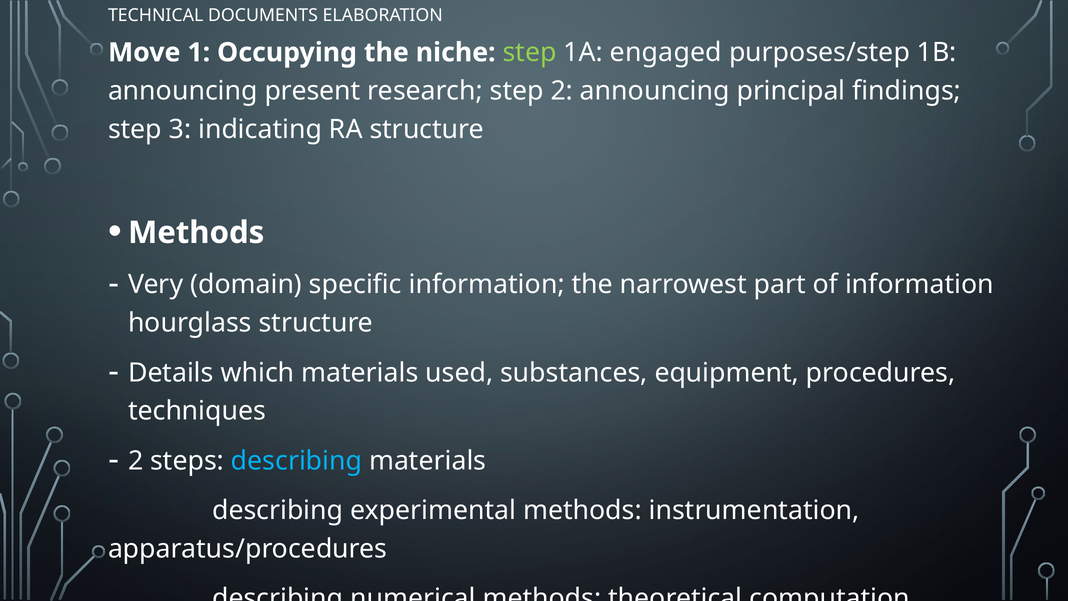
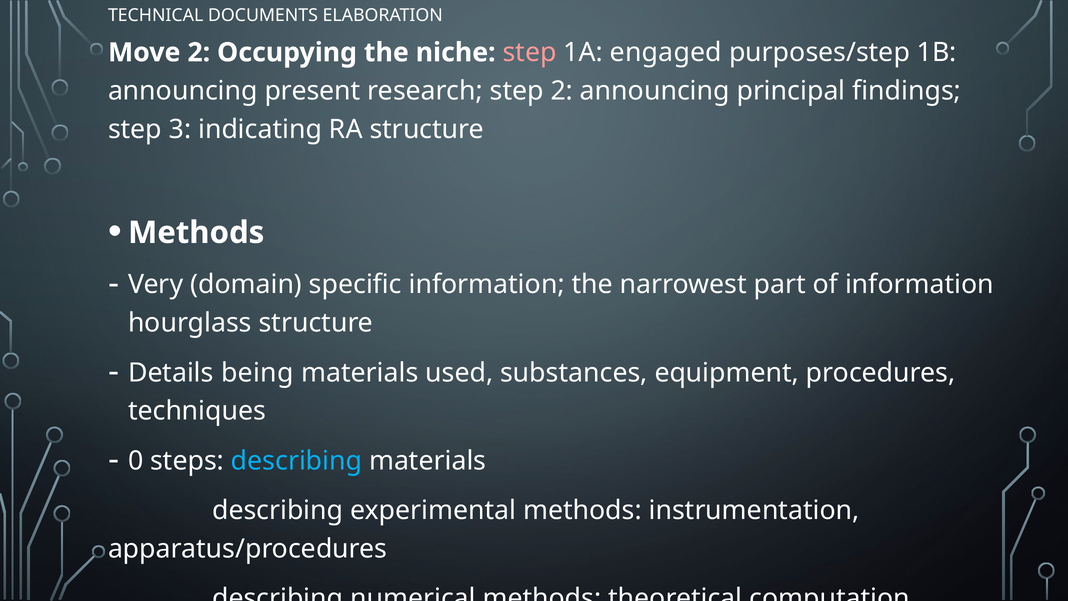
Move 1: 1 -> 2 (199, 52)
step colour: light green -> pink (530, 52)
which: which -> being (257, 373)
2: 2 -> 0 (136, 461)
